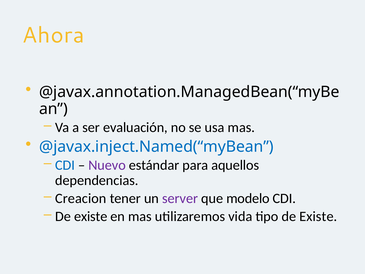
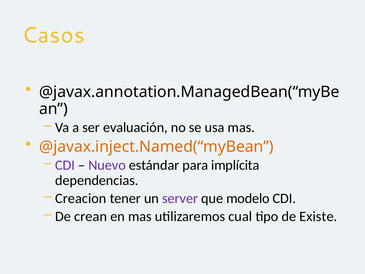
Ahora: Ahora -> Casos (53, 35)
@javax.inject.Named(“myBean colour: blue -> orange (156, 147)
CDI colour: blue -> purple (65, 165)
aquellos: aquellos -> implícita (235, 165)
existe: existe -> crean (91, 216)
vida: vida -> cual (240, 216)
